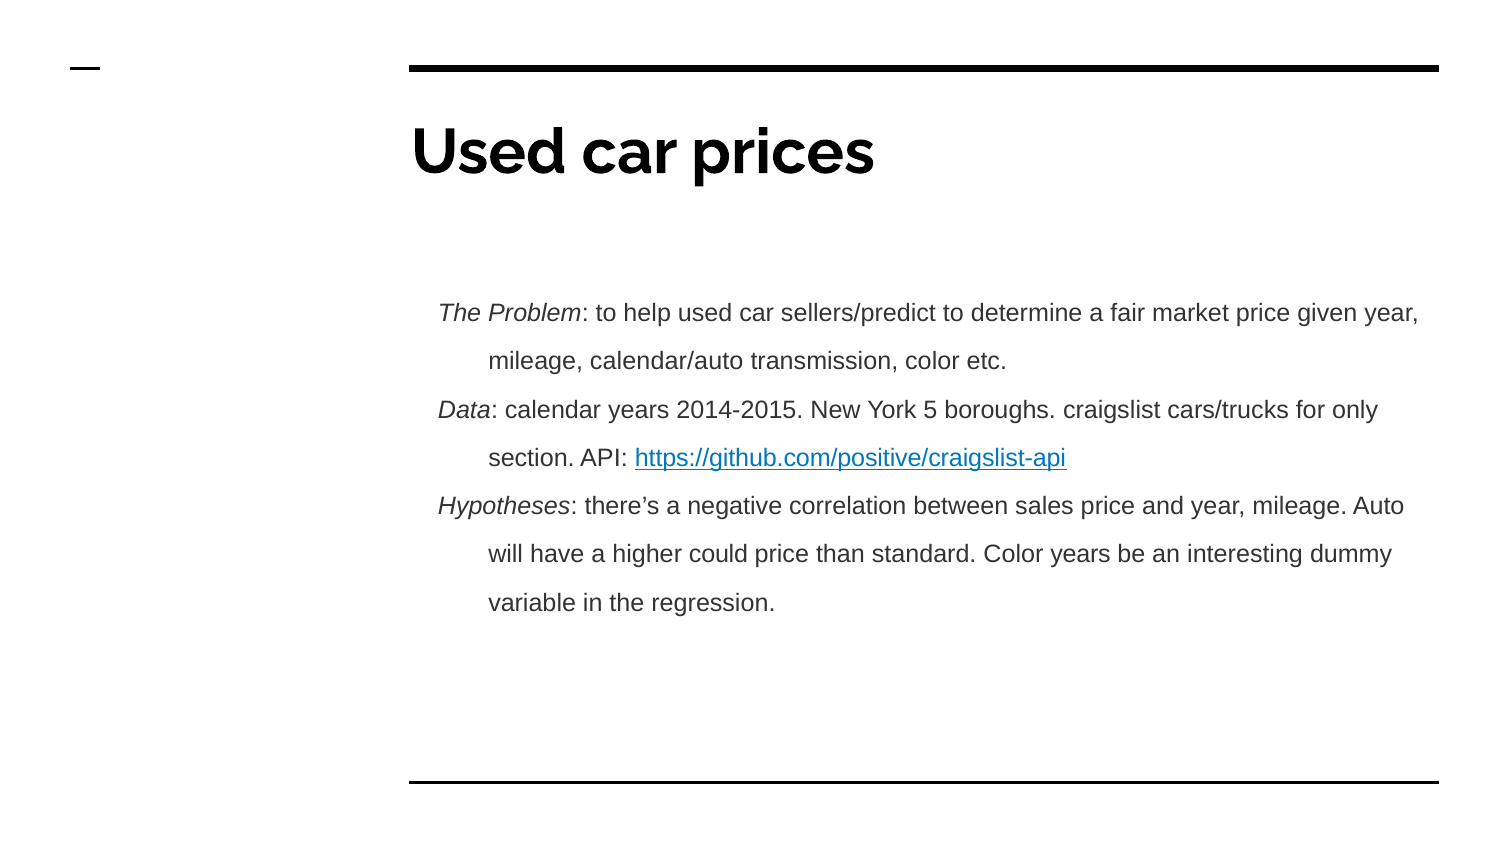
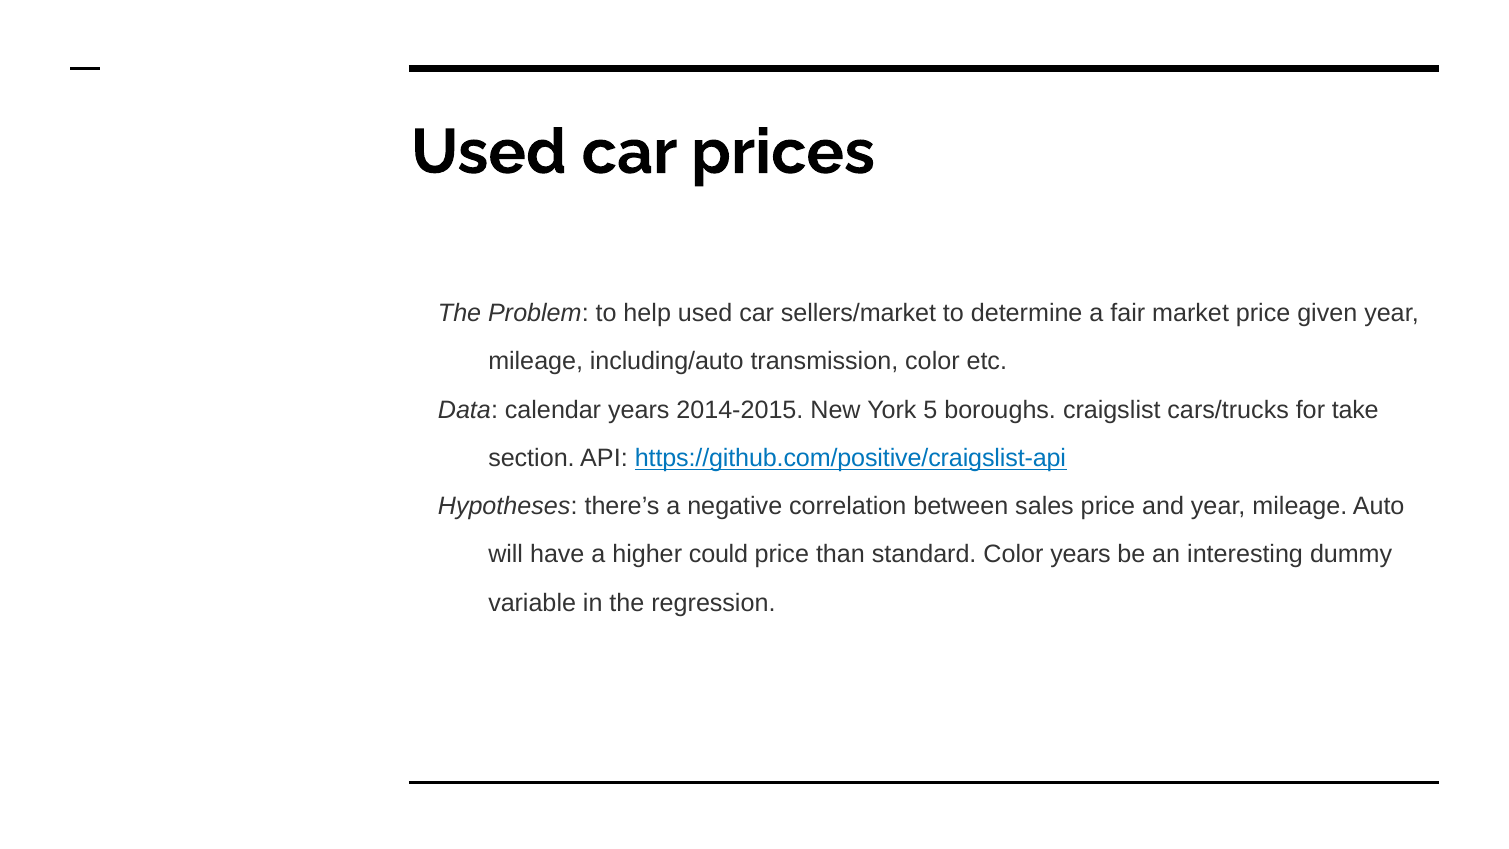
sellers/predict: sellers/predict -> sellers/market (859, 313)
calendar/auto: calendar/auto -> including/auto (667, 362)
only: only -> take (1355, 410)
